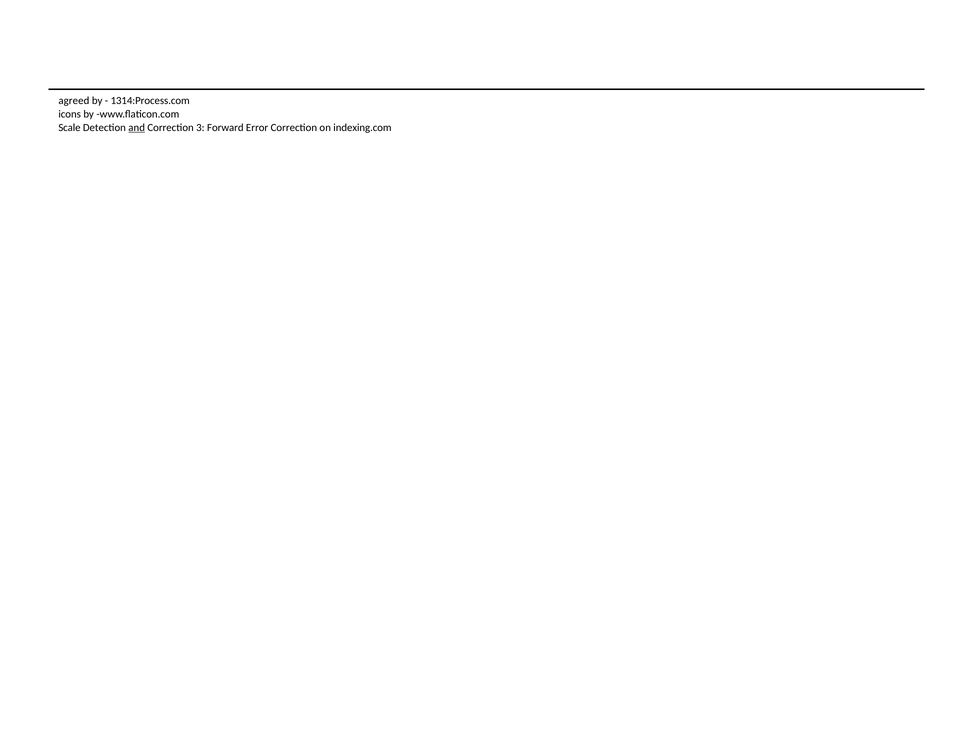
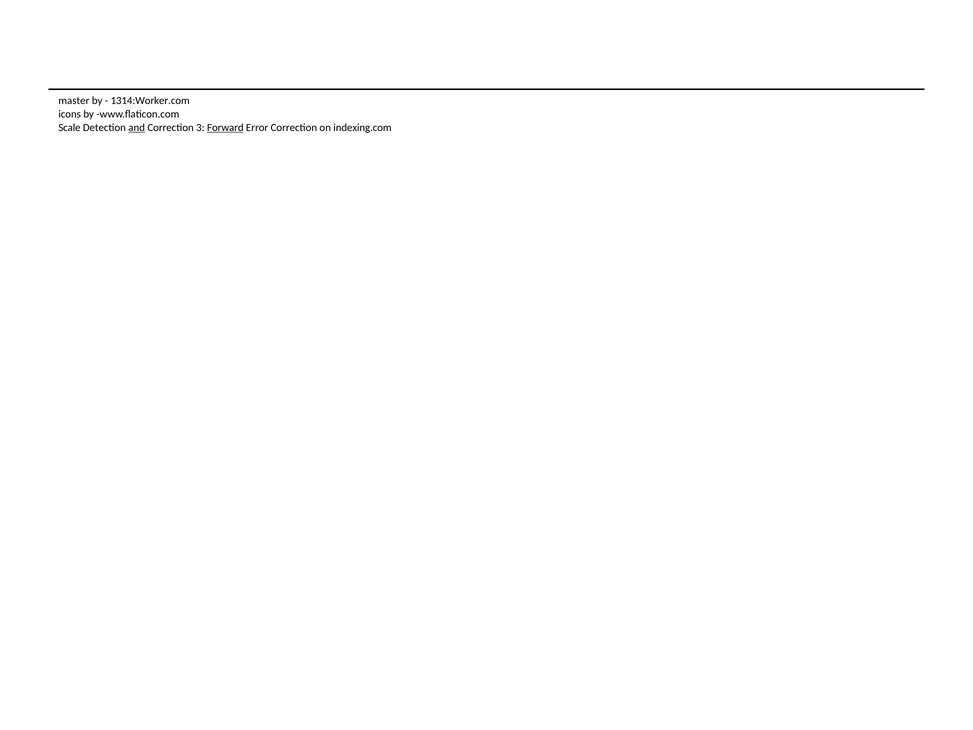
agreed: agreed -> master (74, 101)
1314:Process.com: 1314:Process.com -> 1314:Worker.com (150, 101)
Forward underline: none -> present (225, 127)
